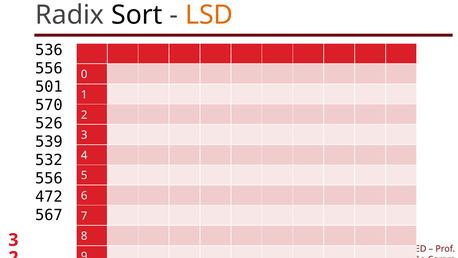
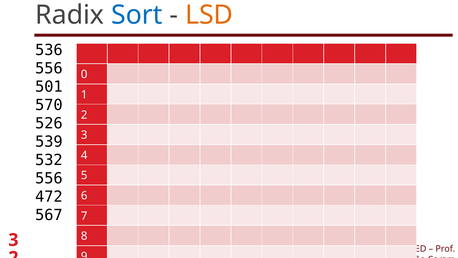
Sort colour: black -> blue (137, 15)
